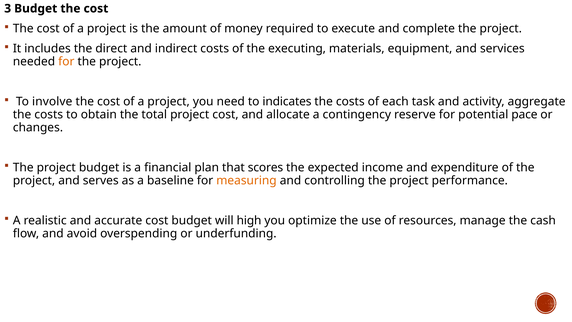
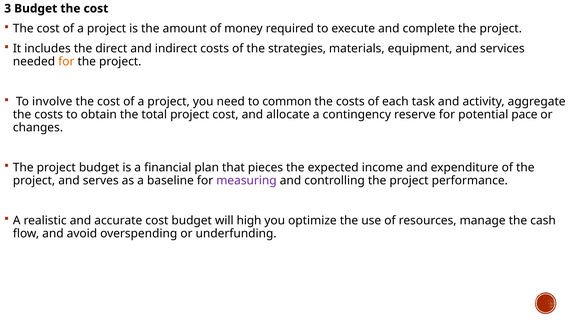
executing: executing -> strategies (297, 49)
indicates: indicates -> common (287, 102)
scores: scores -> pieces (265, 167)
measuring colour: orange -> purple (246, 180)
